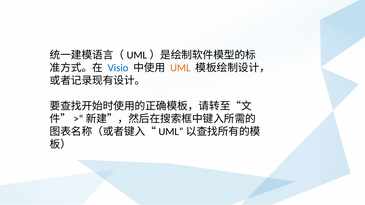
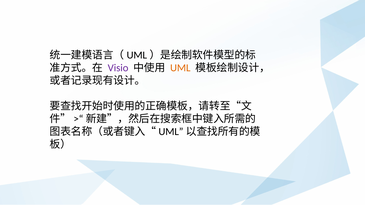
Visio colour: blue -> purple (118, 68)
